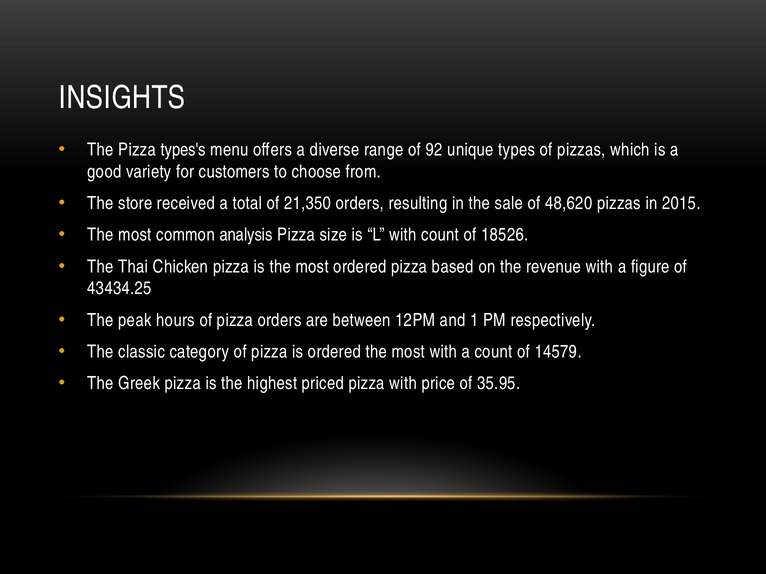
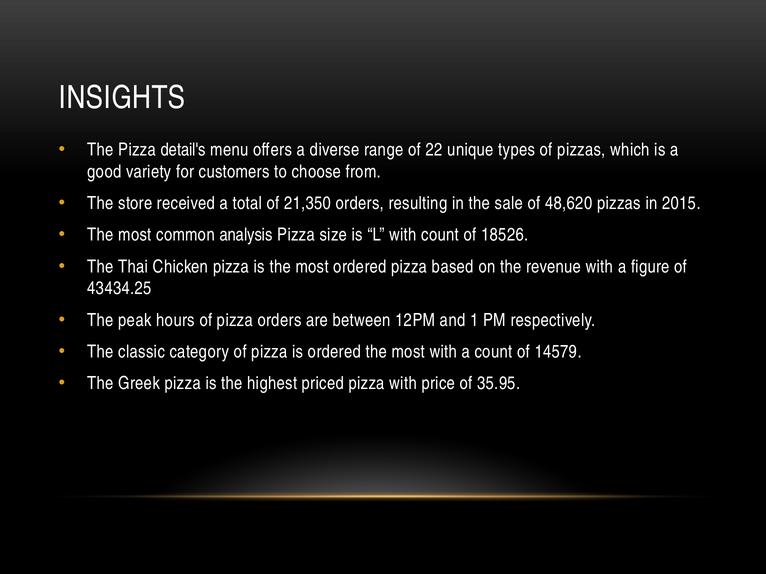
types's: types's -> detail's (183, 150)
92: 92 -> 22 (434, 150)
